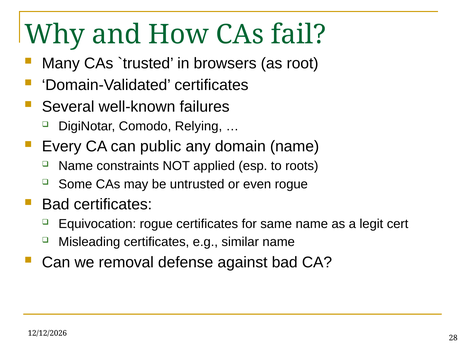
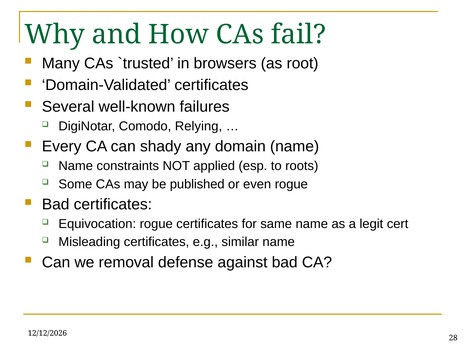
public: public -> shady (161, 146)
untrusted: untrusted -> published (197, 184)
